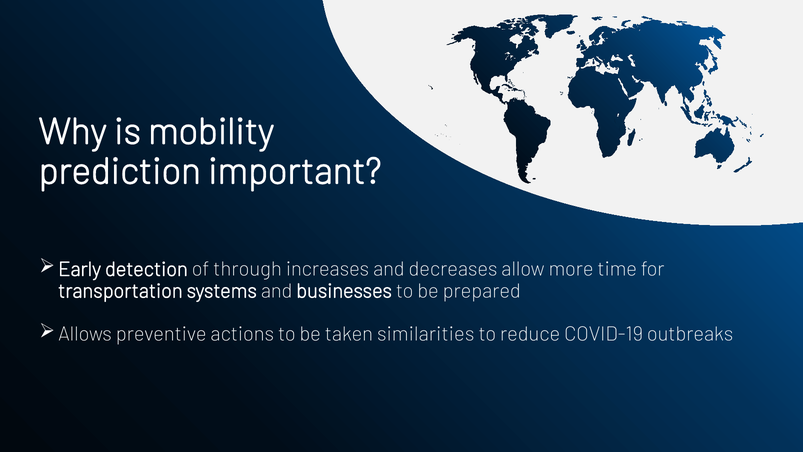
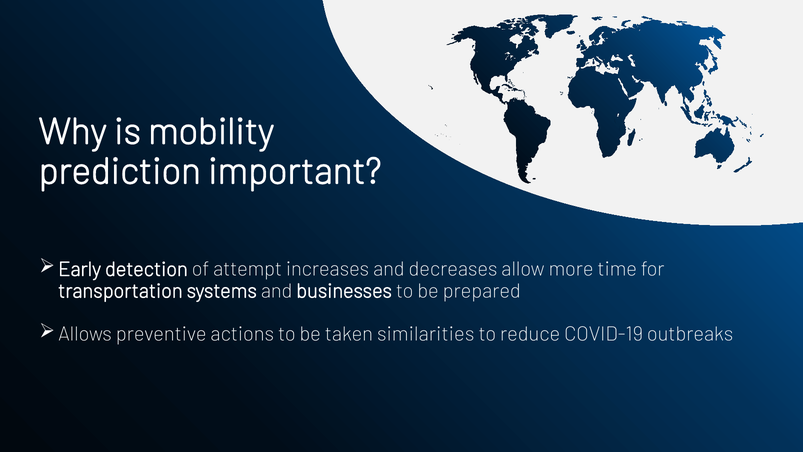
through: through -> attempt (248, 269)
